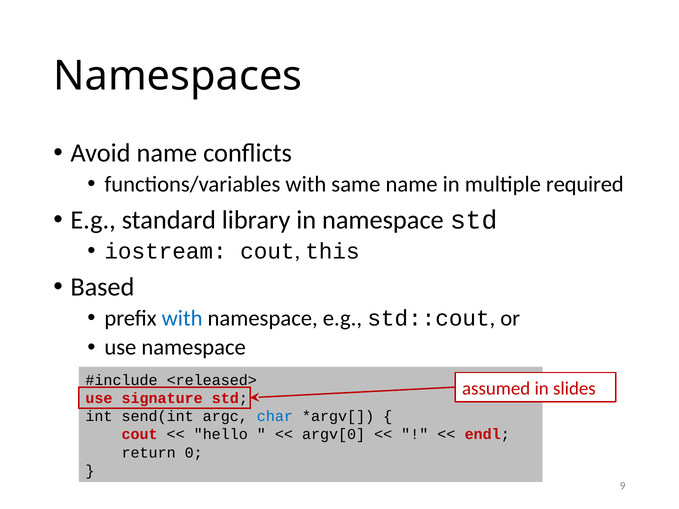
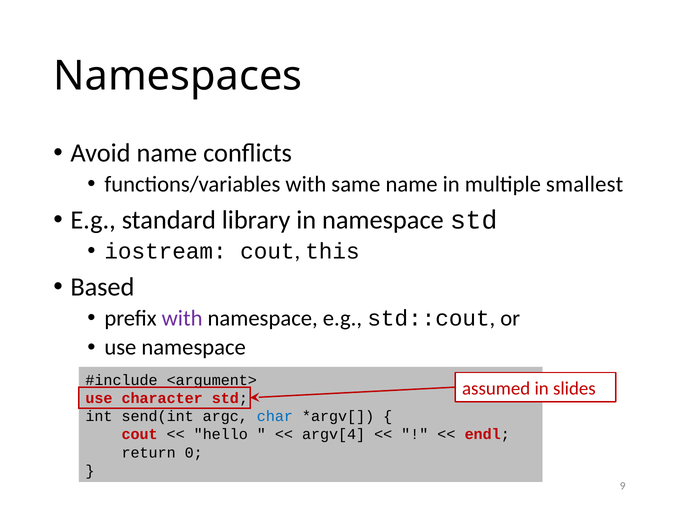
required: required -> smallest (585, 184)
with colour: blue -> purple (182, 318)
<released>: <released> -> <argument> (212, 380)
signature: signature -> character (162, 399)
argv[0: argv[0 -> argv[4 (334, 435)
